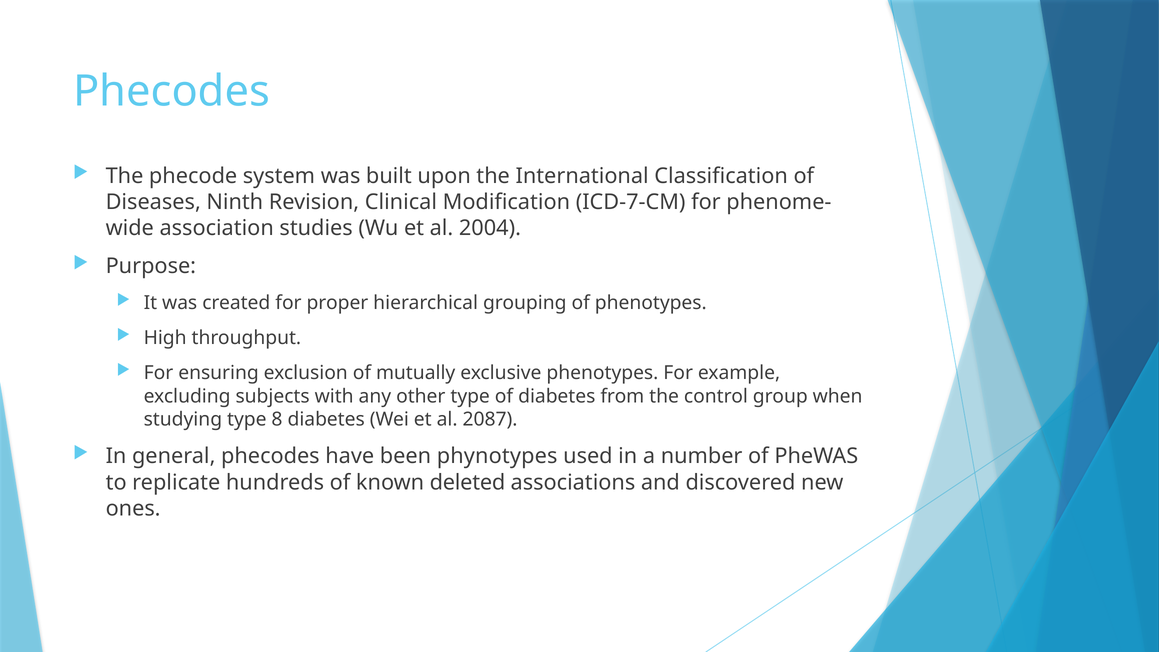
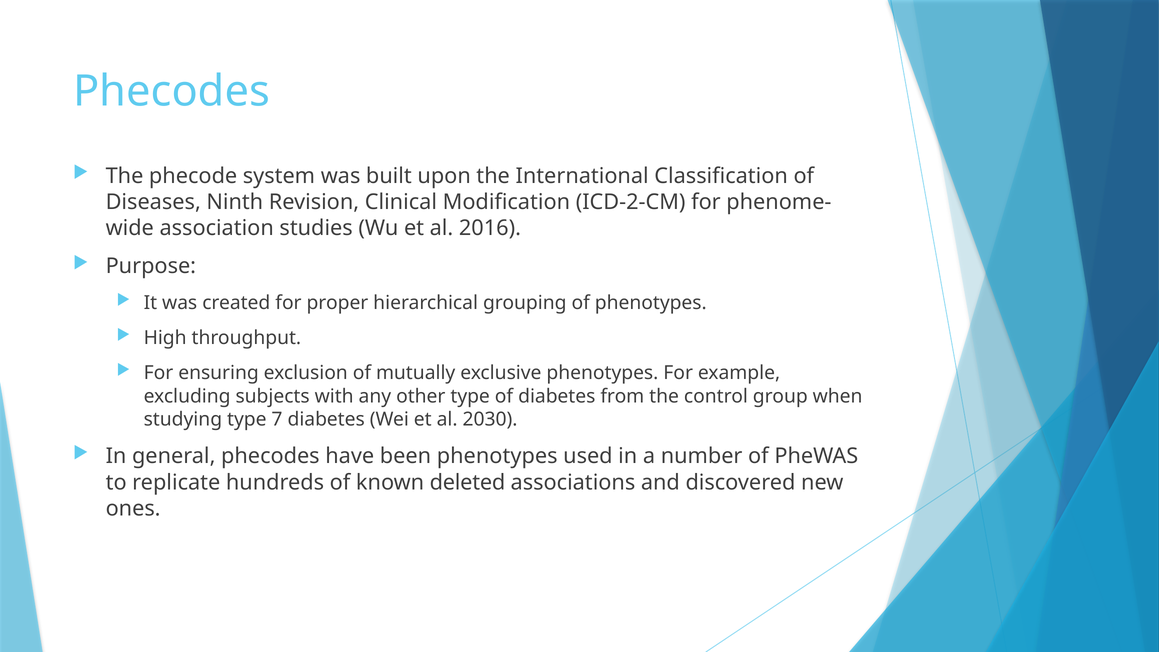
ICD-7-CM: ICD-7-CM -> ICD-2-CM (631, 202)
2004: 2004 -> 2016 (490, 228)
8: 8 -> 7 (277, 419)
2087: 2087 -> 2030 (490, 419)
been phynotypes: phynotypes -> phenotypes (497, 456)
